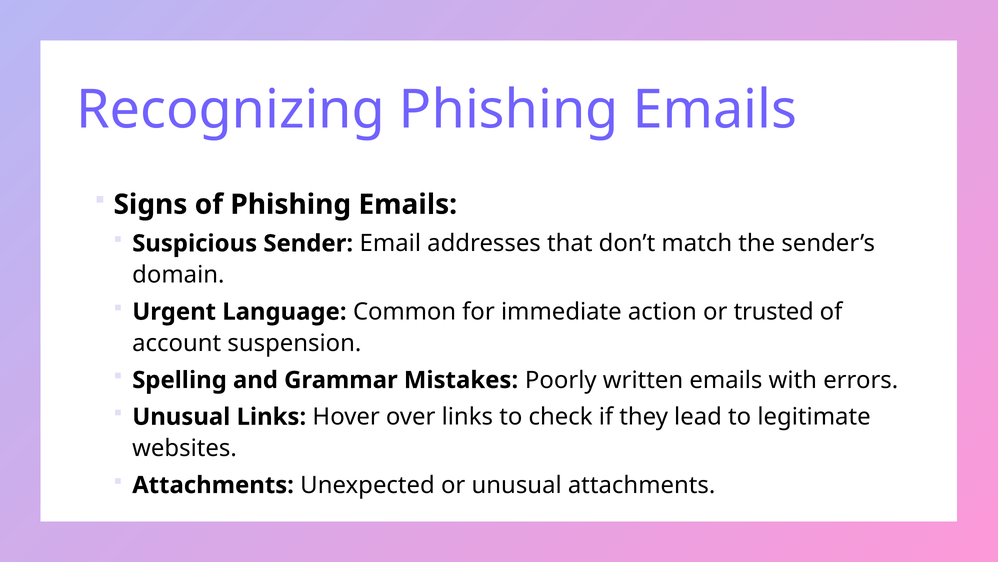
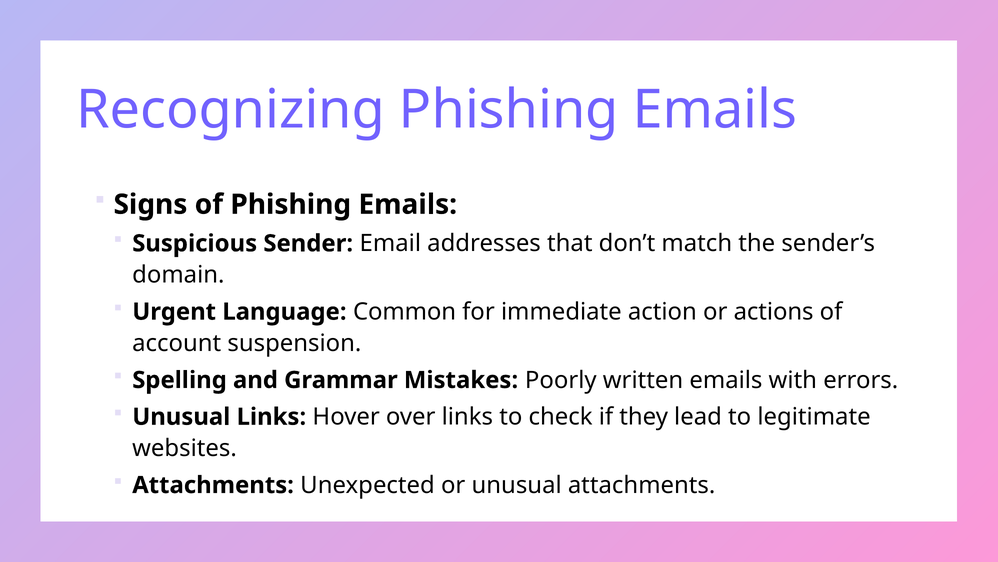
trusted: trusted -> actions (774, 311)
